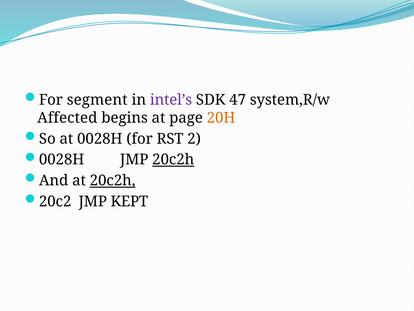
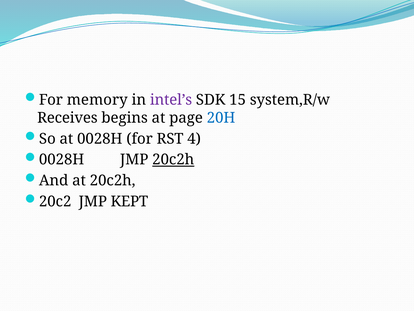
segment: segment -> memory (97, 100)
47: 47 -> 15 (238, 100)
Affected: Affected -> Receives (67, 118)
20H colour: orange -> blue (221, 118)
2: 2 -> 4 (194, 139)
20c2h underline: present -> none (113, 180)
